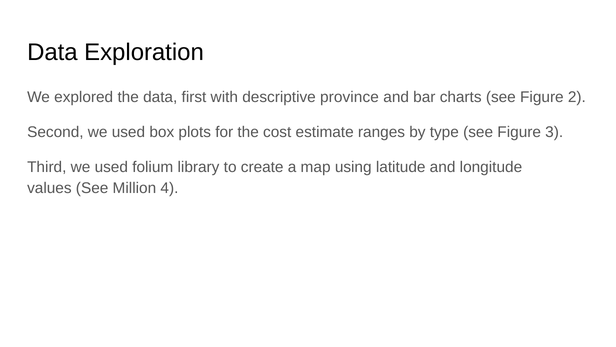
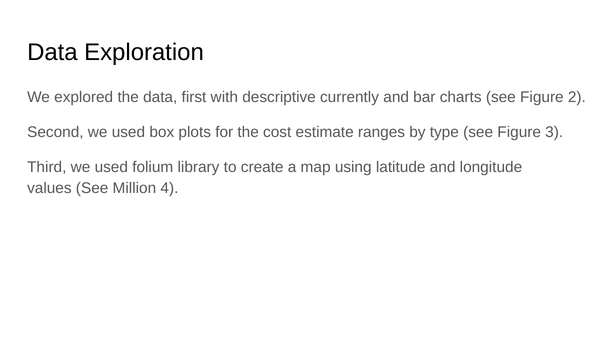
province: province -> currently (350, 97)
